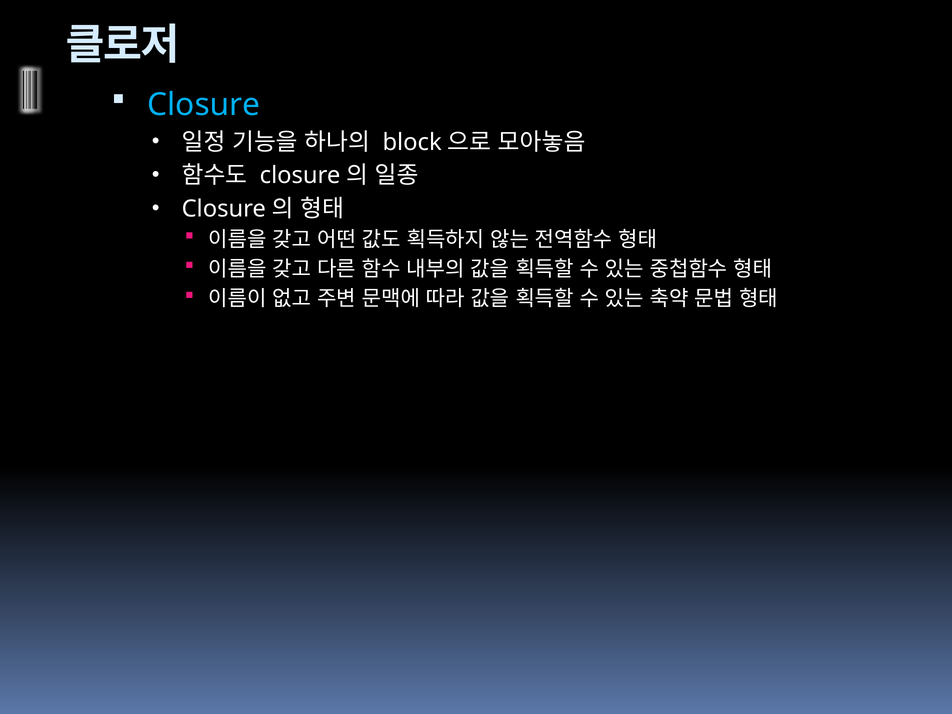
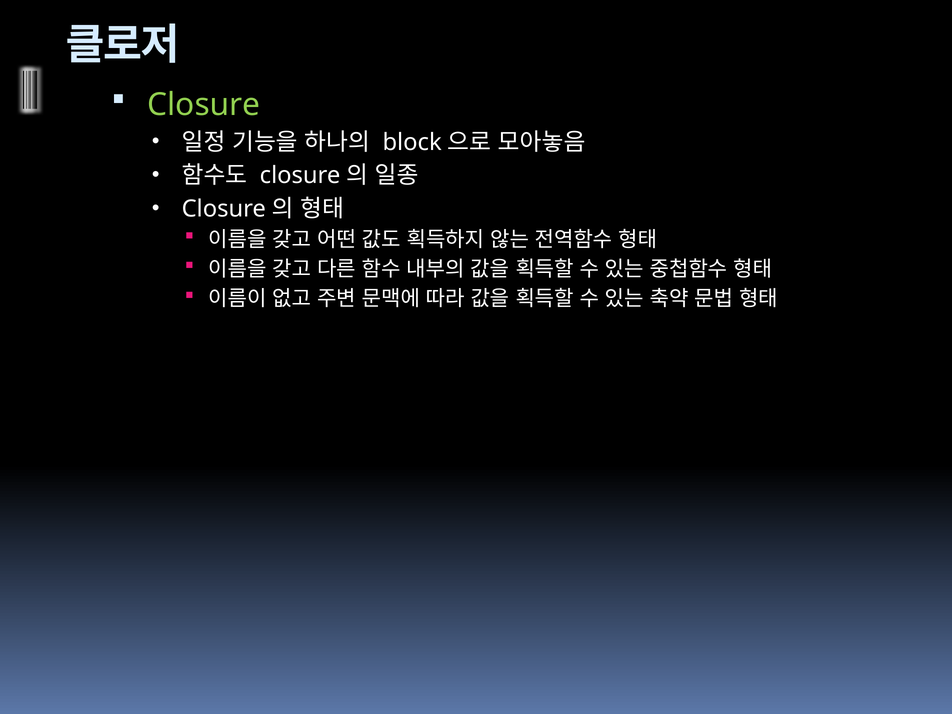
Closure colour: light blue -> light green (204, 105)
